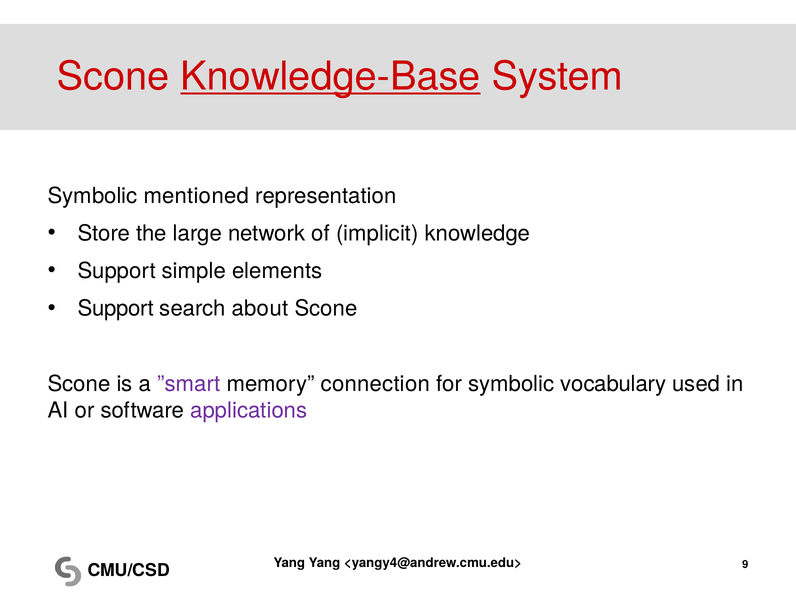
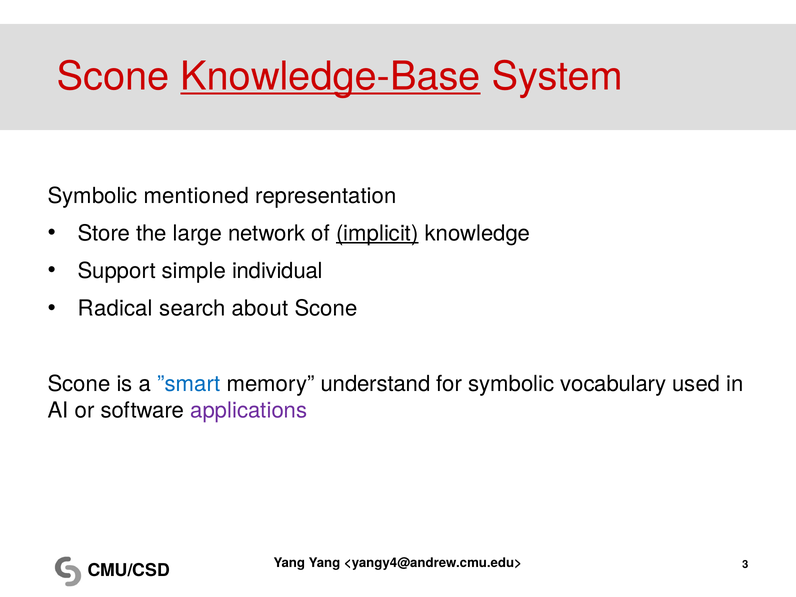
implicit underline: none -> present (377, 233)
elements: elements -> individual (277, 271)
Support: Support -> Radical (115, 309)
”smart colour: purple -> blue (189, 384)
connection: connection -> understand (376, 384)
9: 9 -> 3 (745, 565)
